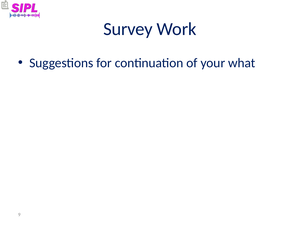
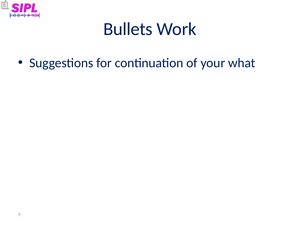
Survey: Survey -> Bullets (128, 29)
